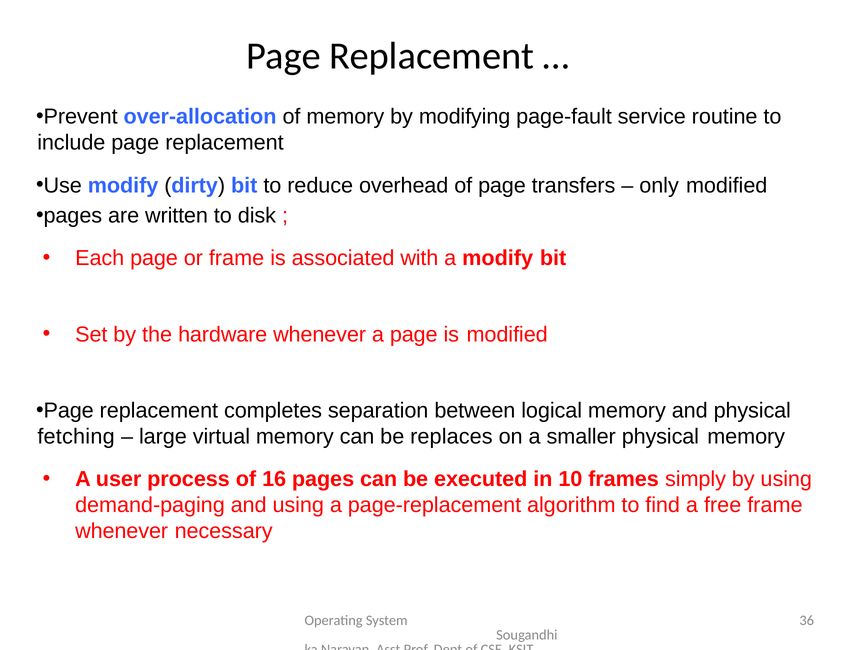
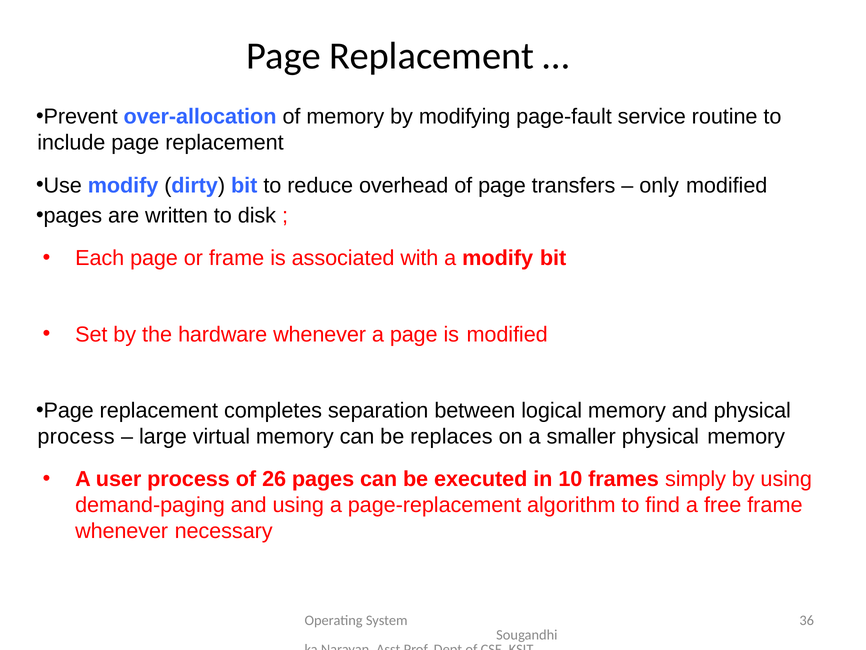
fetching: fetching -> process (76, 436)
16: 16 -> 26 (274, 479)
